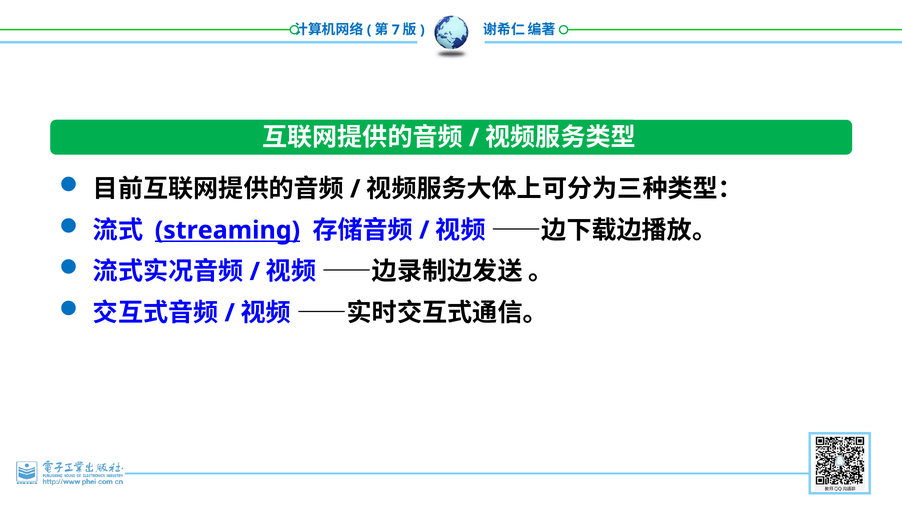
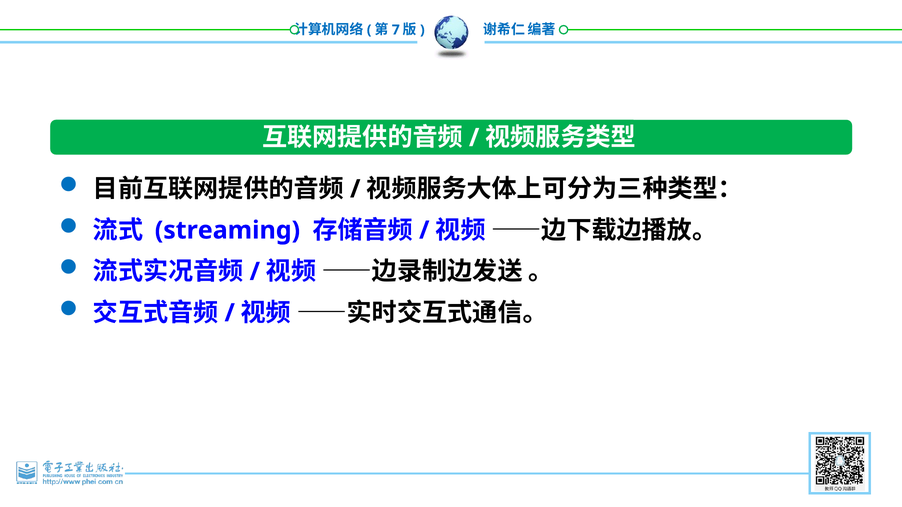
streaming underline: present -> none (227, 230)
